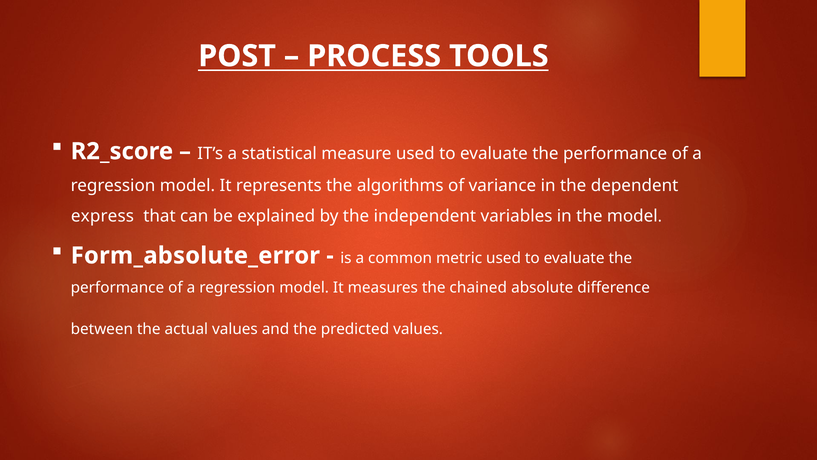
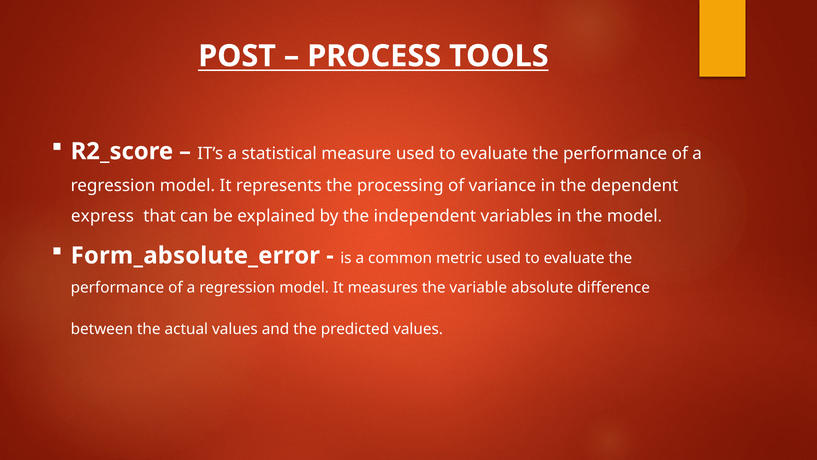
algorithms: algorithms -> processing (400, 185)
chained: chained -> variable (478, 287)
